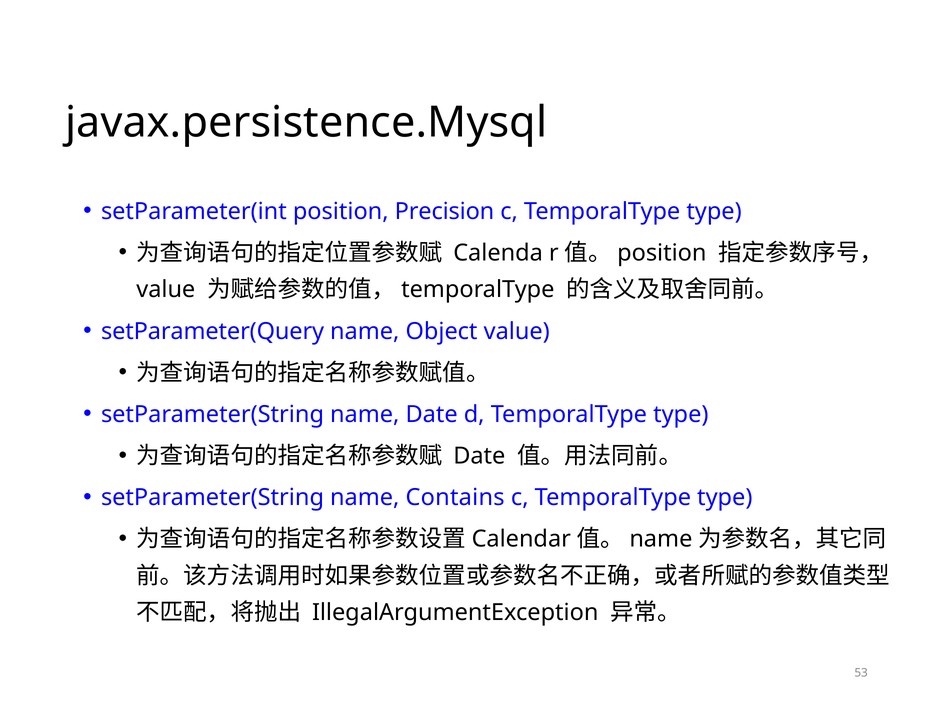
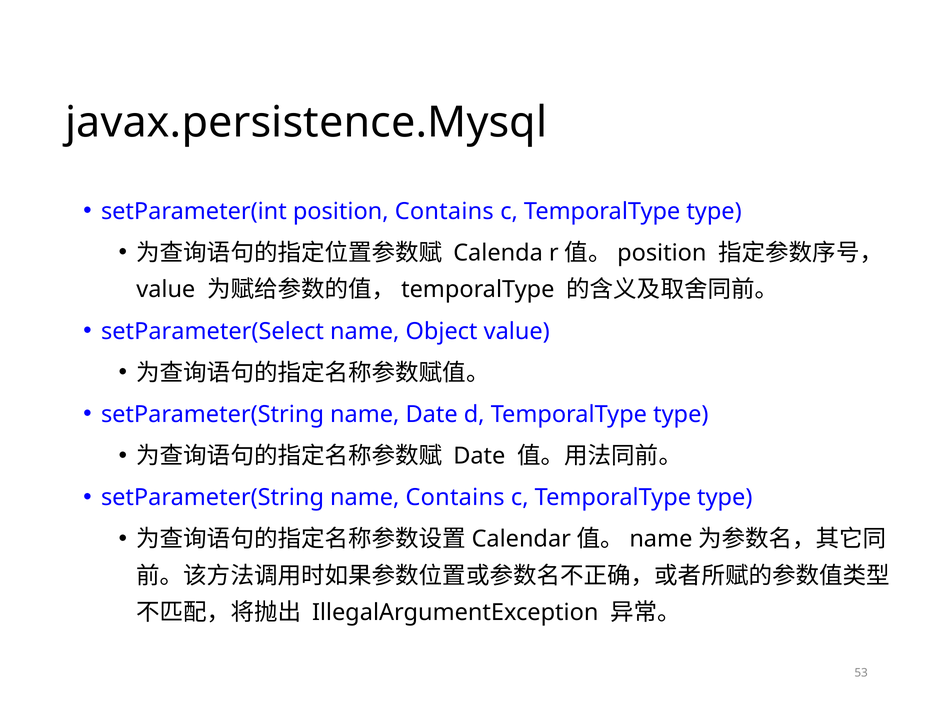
position Precision: Precision -> Contains (444, 212)
setParameter(Query: setParameter(Query -> setParameter(Select (213, 331)
